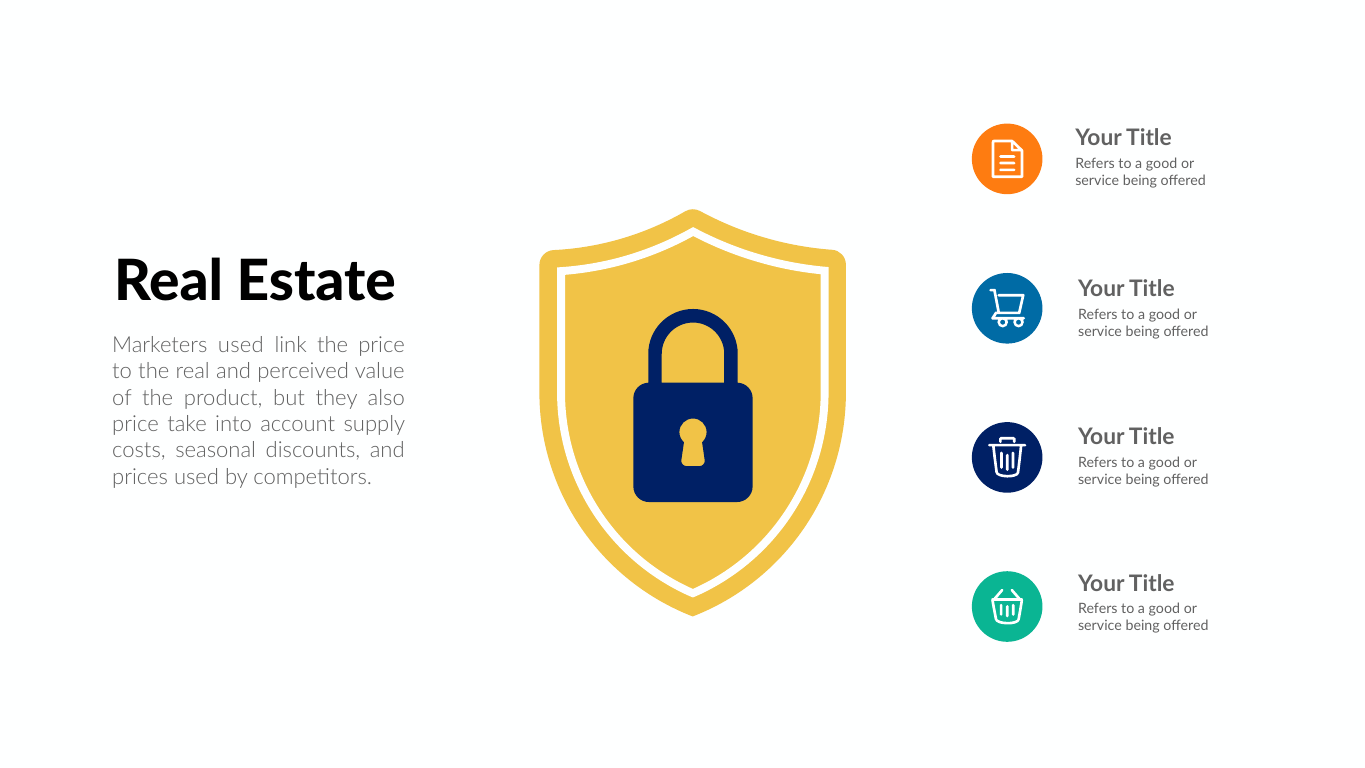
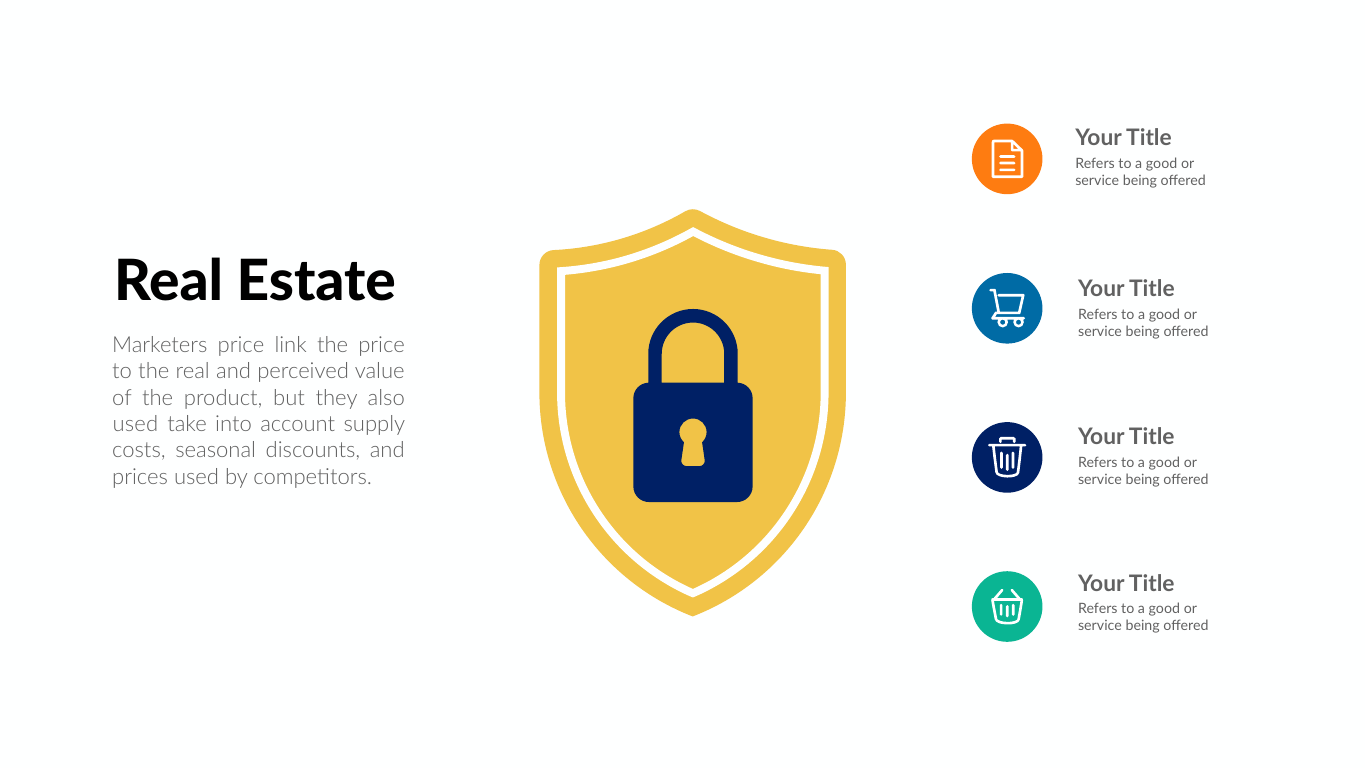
Marketers used: used -> price (241, 345)
price: price -> used (135, 424)
